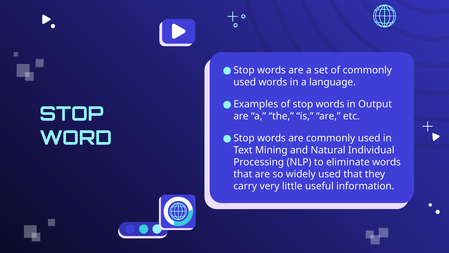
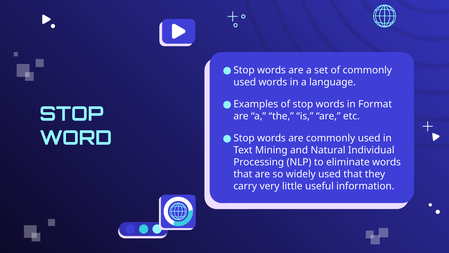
Output: Output -> Format (375, 104)
